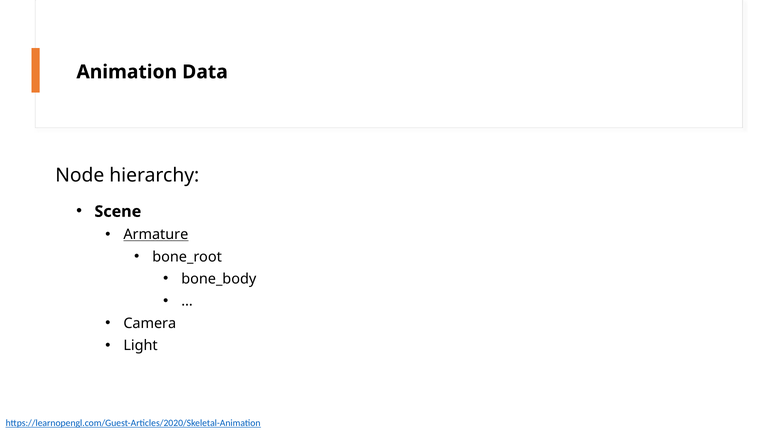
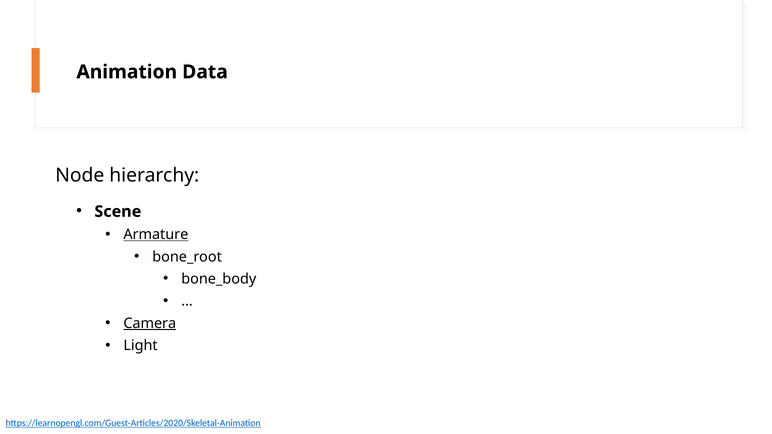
Camera underline: none -> present (150, 324)
